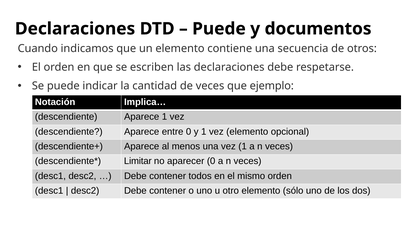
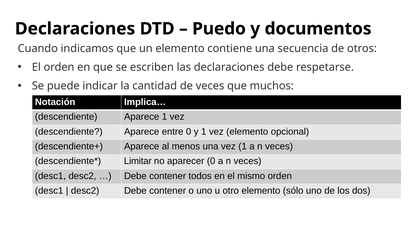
Puede: Puede -> Puedo (219, 29)
ejemplo: ejemplo -> muchos (272, 86)
